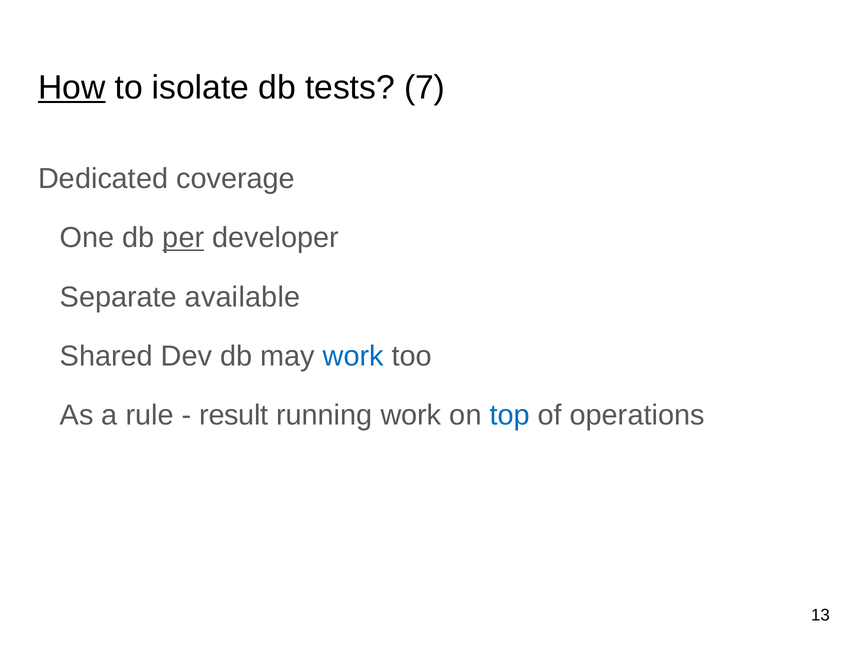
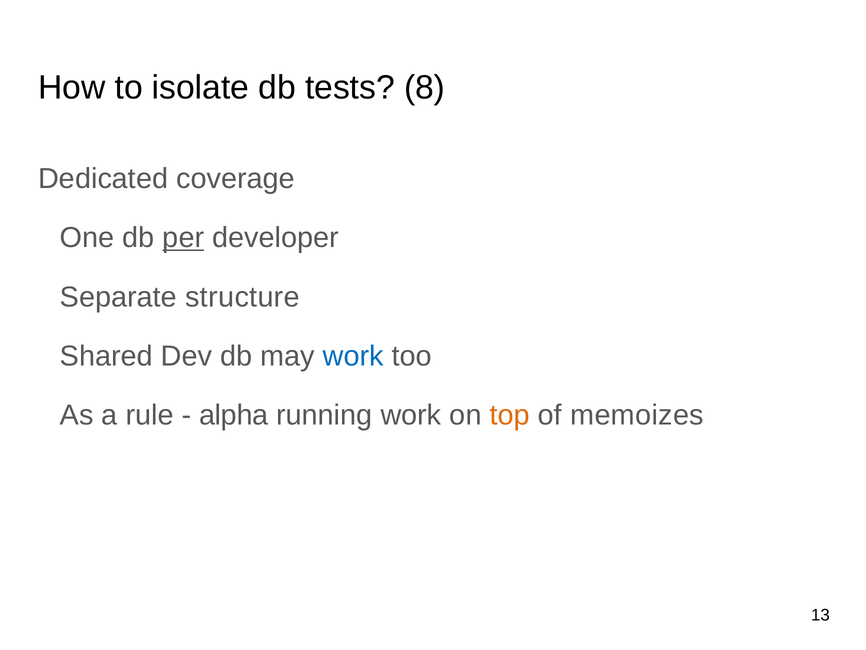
How underline: present -> none (72, 87)
7: 7 -> 8 (425, 87)
available: available -> structure (243, 297)
result: result -> alpha (234, 415)
top colour: blue -> orange (510, 415)
operations: operations -> memoizes (637, 415)
